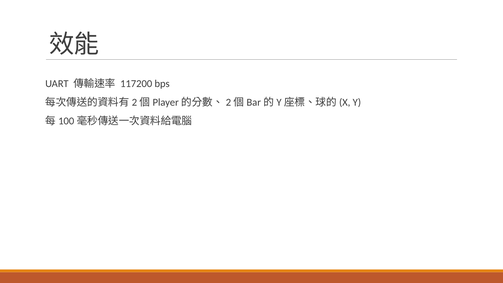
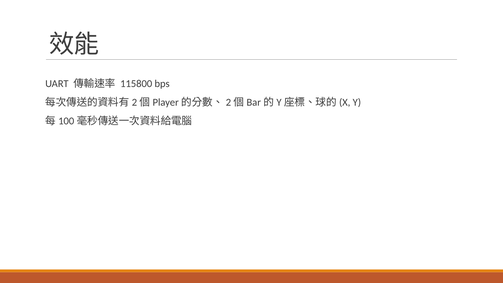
117200: 117200 -> 115800 (136, 84)
